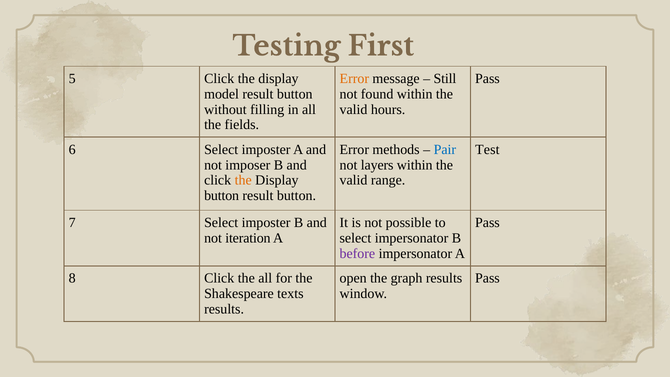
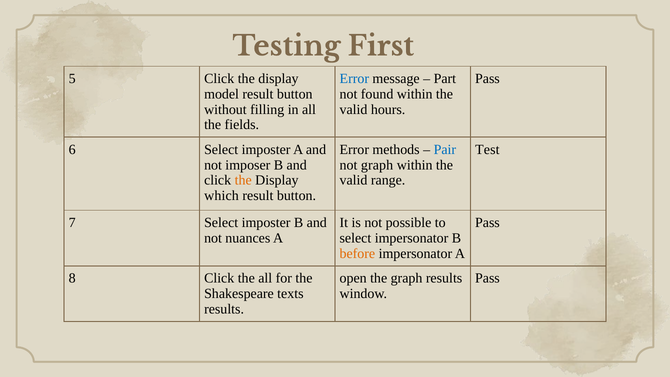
Error colour: orange -> blue (354, 79)
Still: Still -> Part (445, 79)
not layers: layers -> graph (377, 165)
button: button -> which (221, 196)
iteration: iteration -> nuances (248, 238)
before colour: purple -> orange (357, 254)
